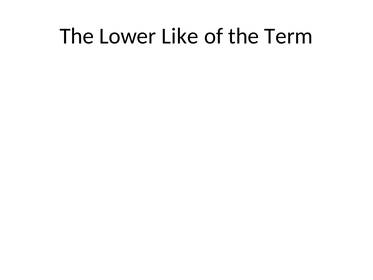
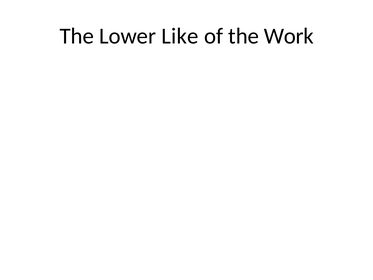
Term: Term -> Work (289, 36)
